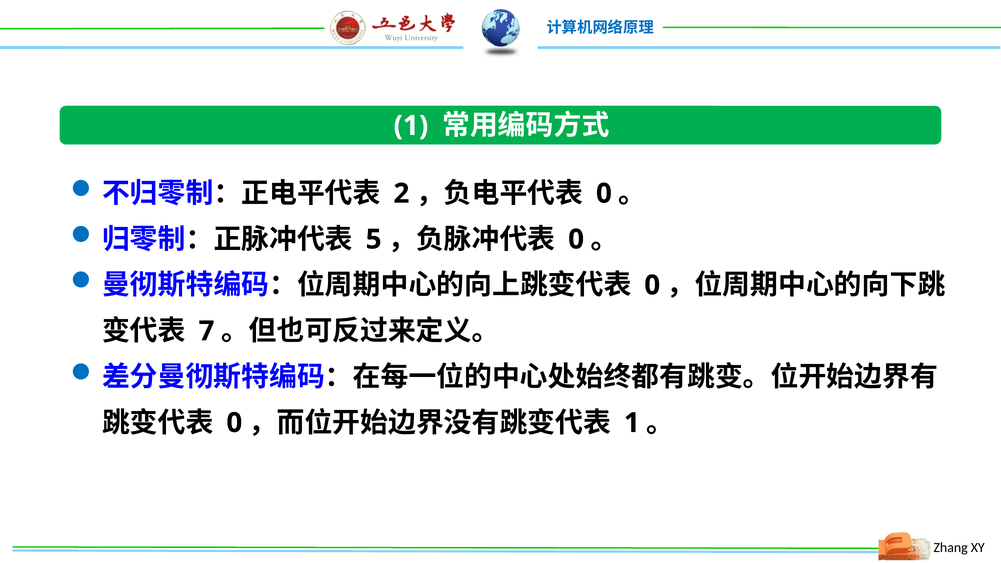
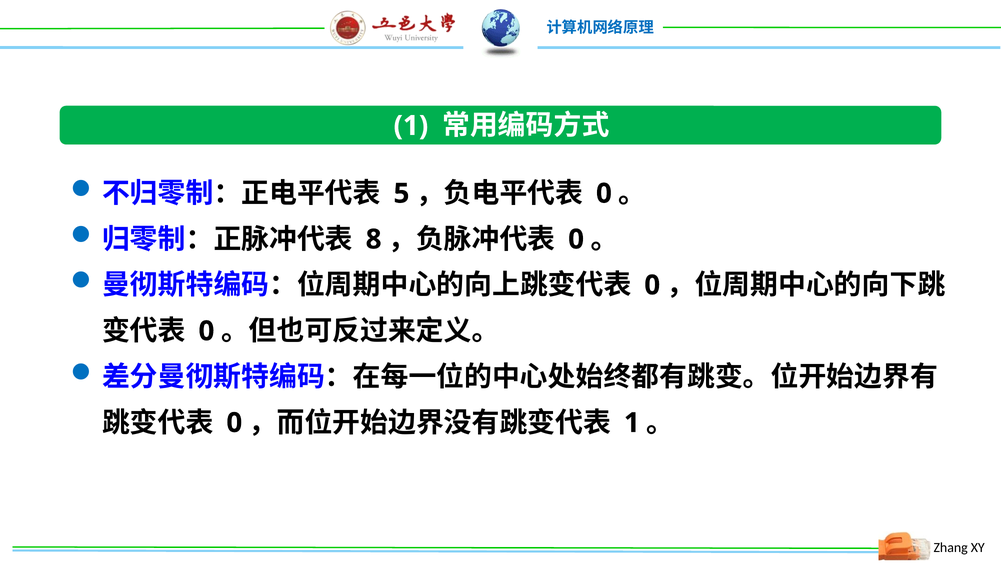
2: 2 -> 5 (401, 194)
5: 5 -> 8 (374, 239)
7: 7 -> 0 (206, 331)
